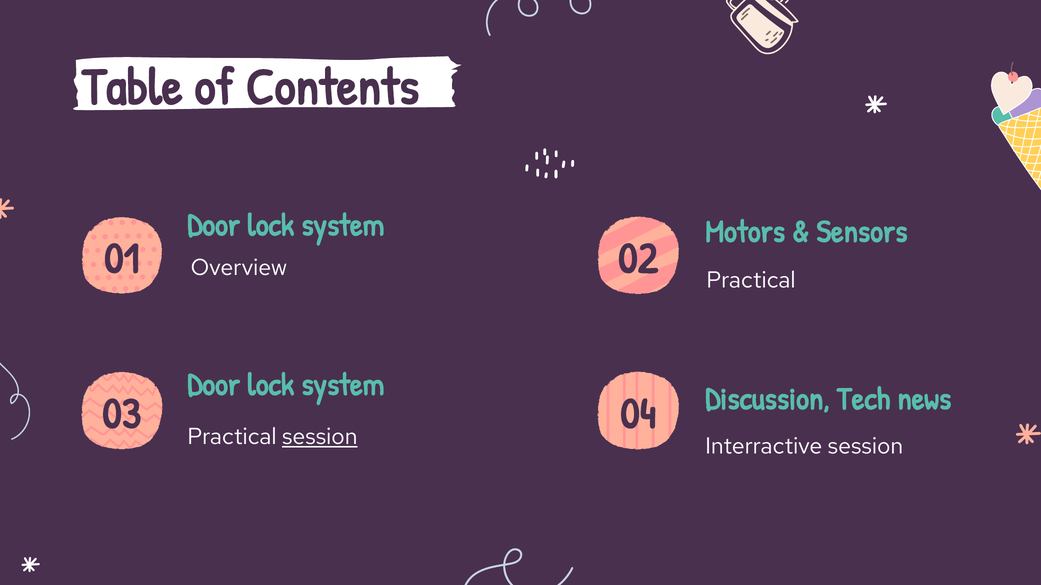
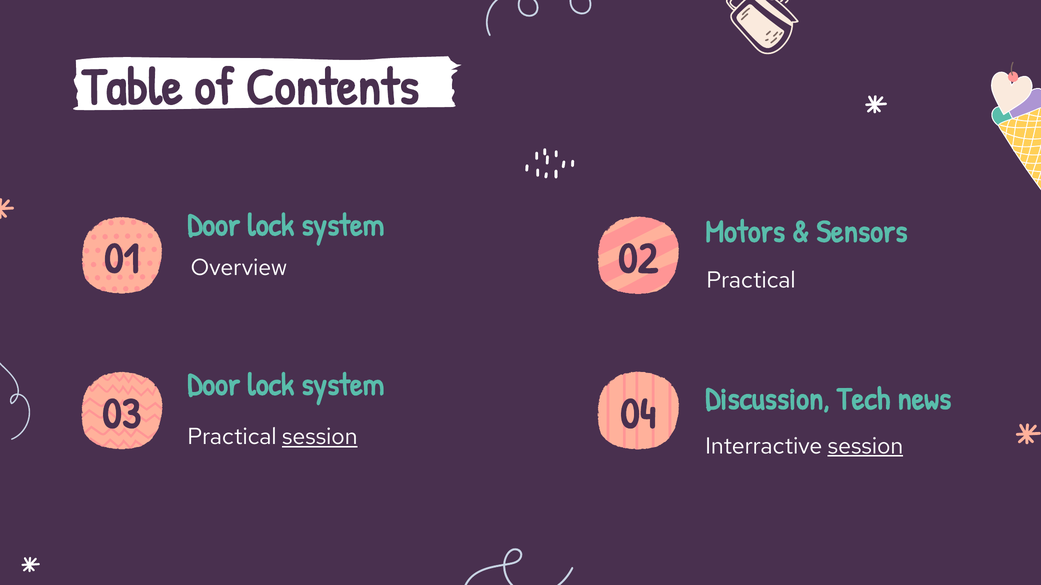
session underline: none -> present (865, 446)
